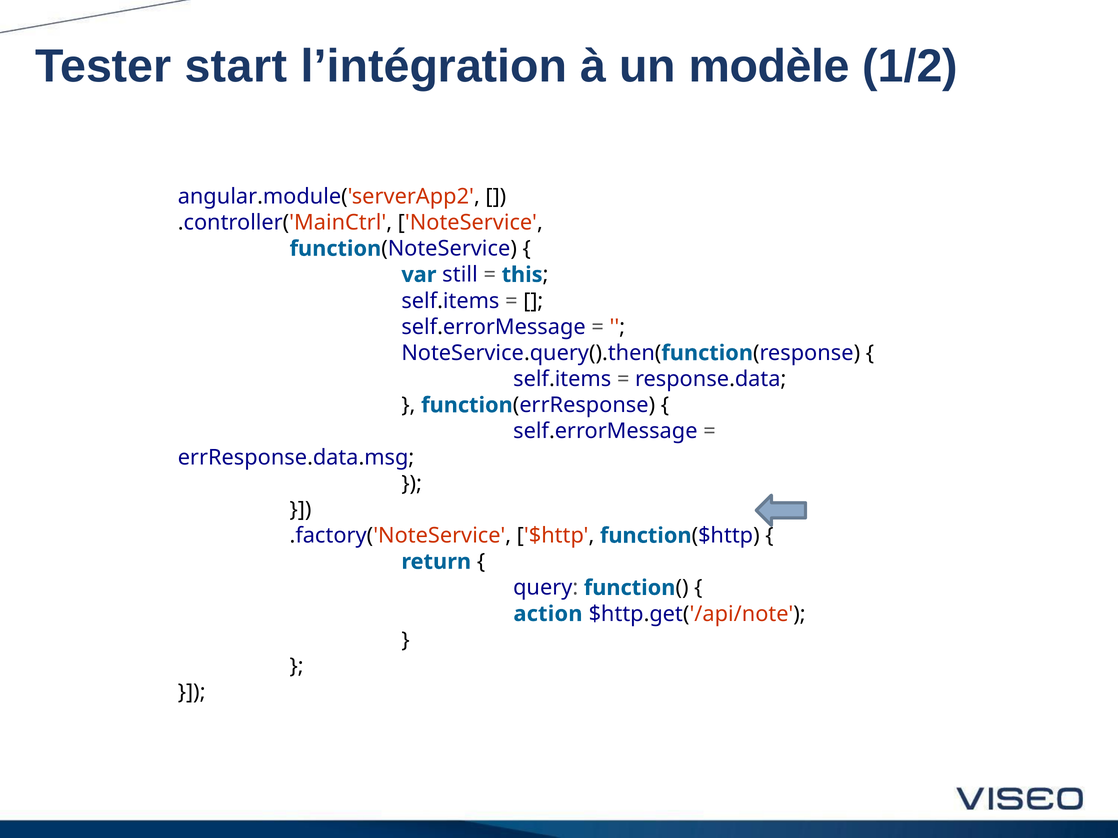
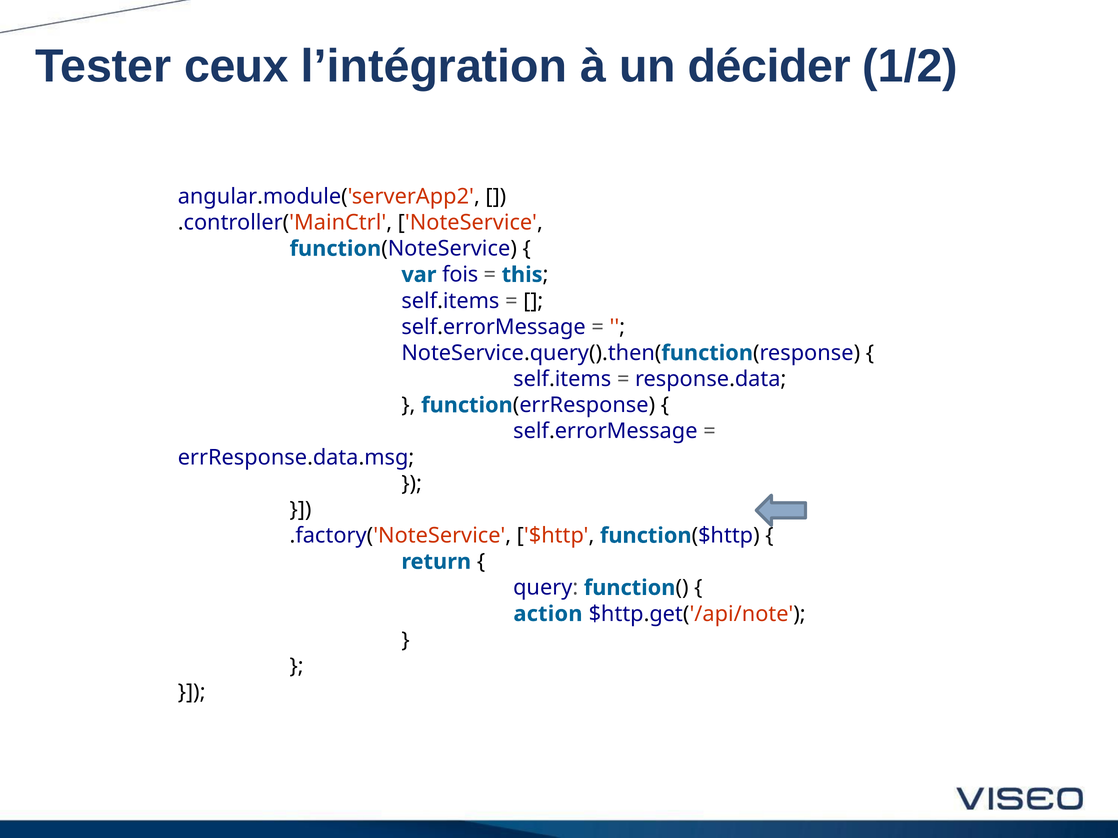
start: start -> ceux (236, 66)
modèle: modèle -> décider (769, 66)
still: still -> fois (460, 275)
